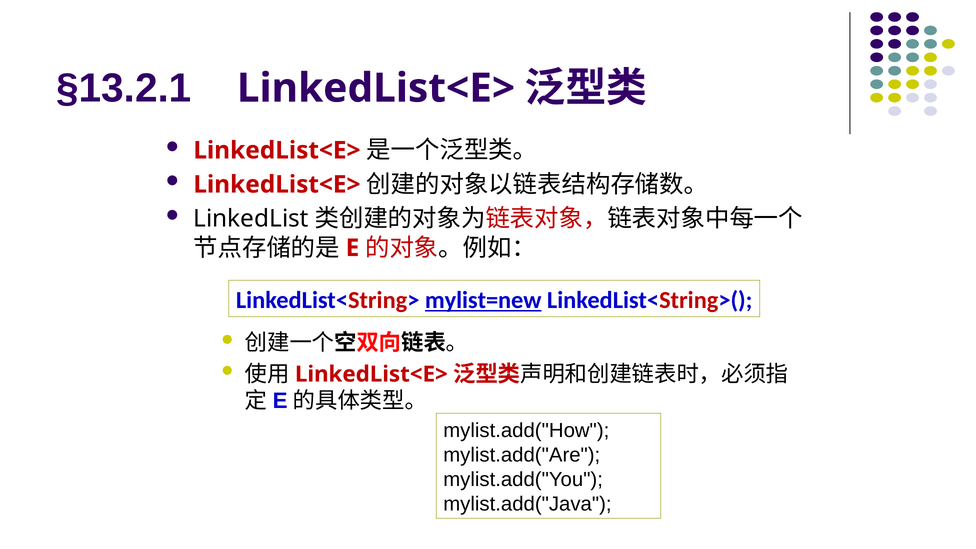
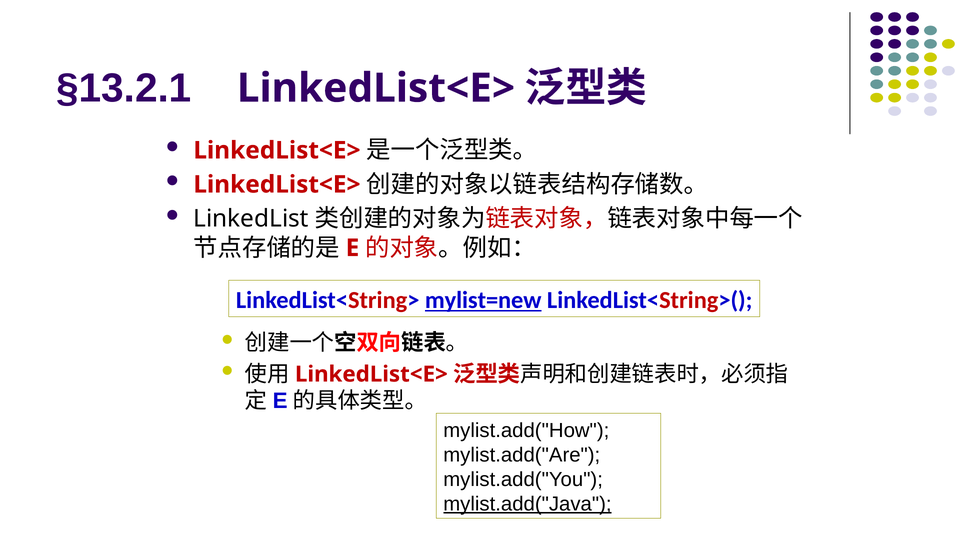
mylist.add("Java underline: none -> present (527, 504)
